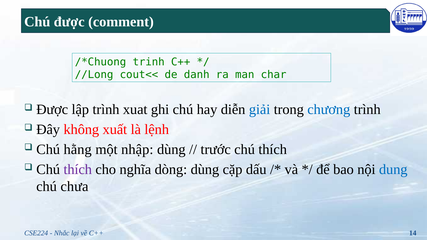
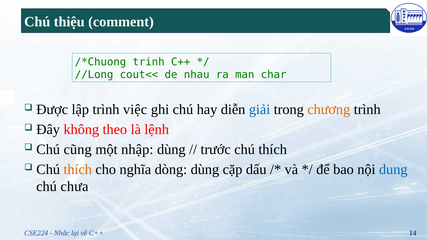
Chú được: được -> thiệu (69, 22)
danh: danh -> nhau (197, 75)
xuat: xuat -> việc (135, 110)
chương colour: blue -> orange (329, 110)
xuất: xuất -> theo (115, 130)
hằng: hằng -> cũng (78, 150)
thích colour: purple -> orange (78, 169)
